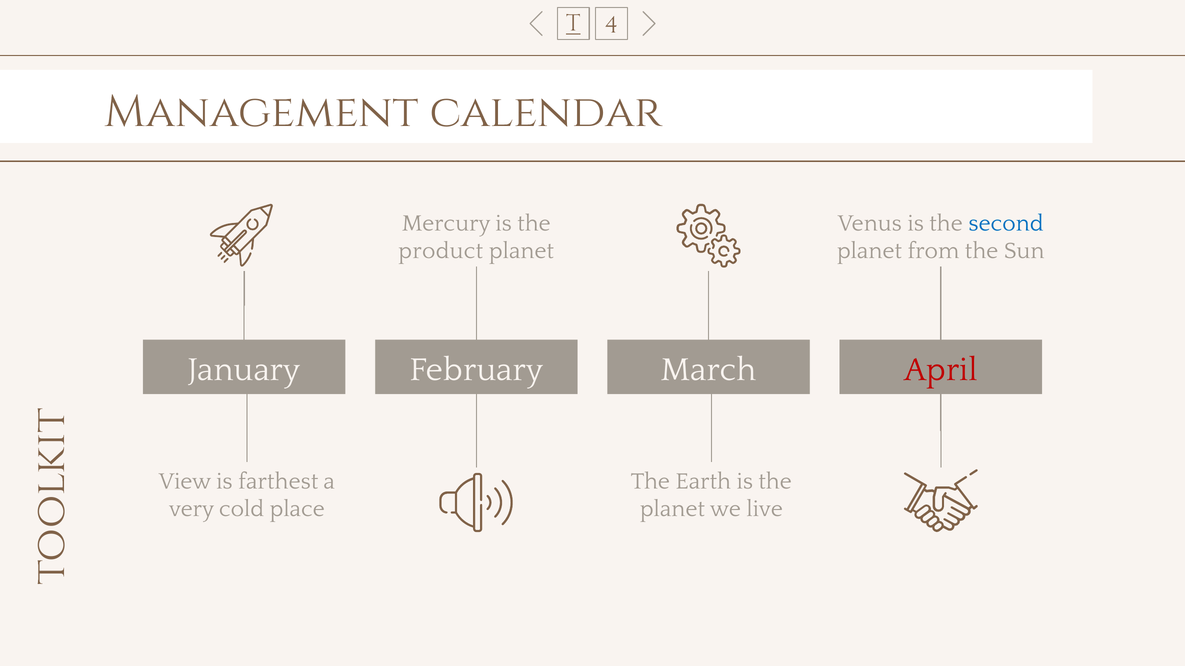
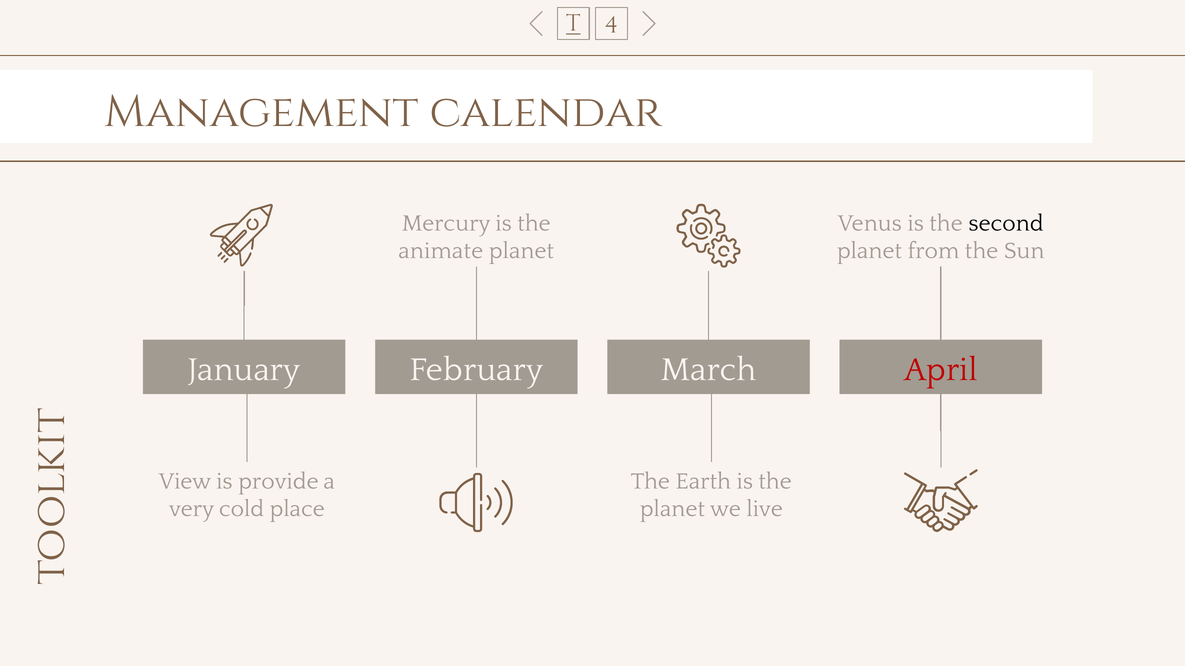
second colour: blue -> black (1006, 223)
product: product -> animate (441, 251)
farthest: farthest -> provide (278, 482)
